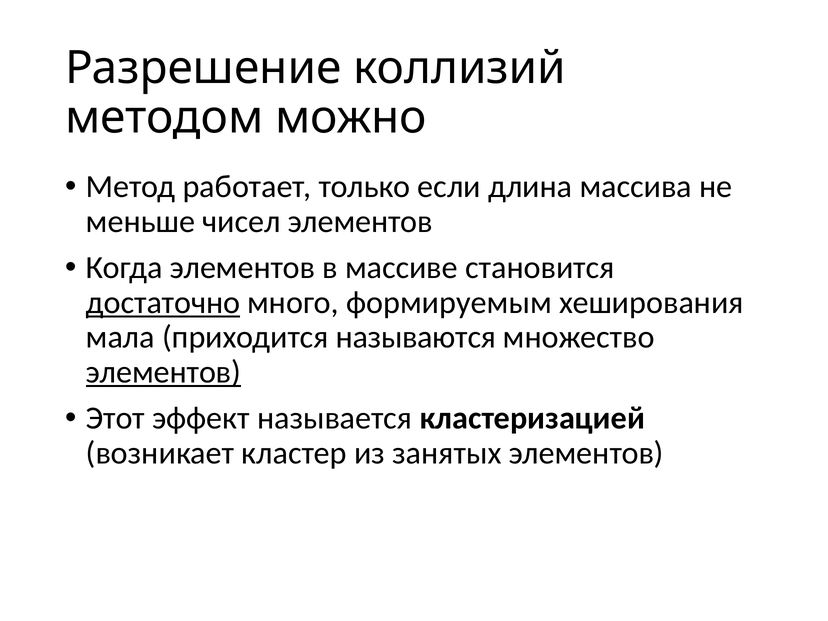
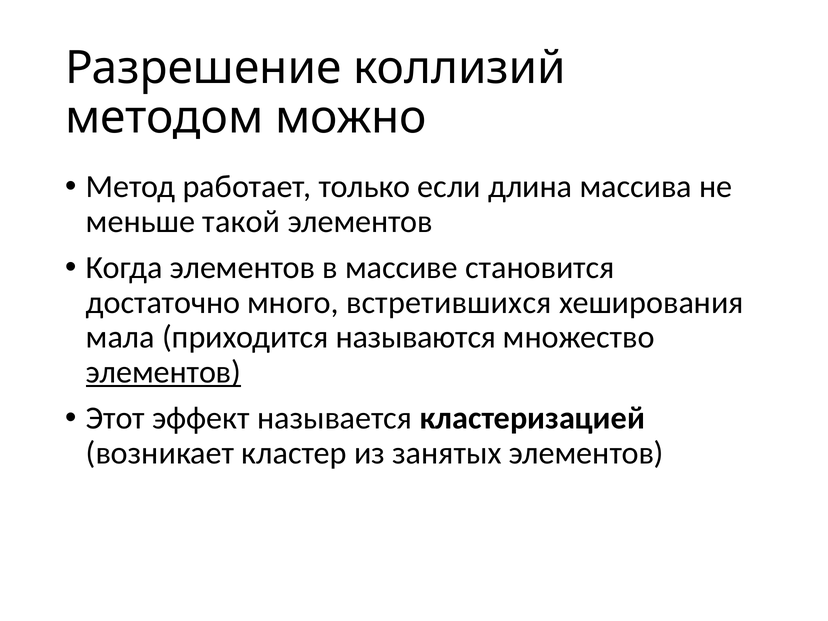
чисел: чисел -> такой (241, 221)
достаточно underline: present -> none (163, 303)
формируемым: формируемым -> встретившихся (449, 303)
